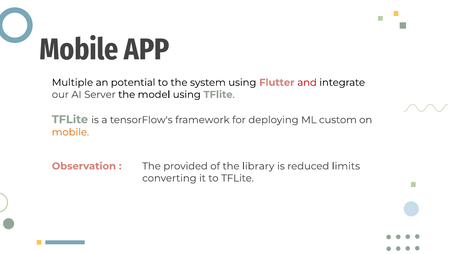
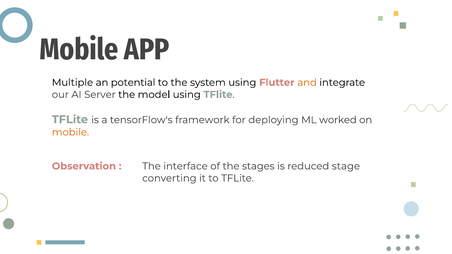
and colour: red -> orange (307, 83)
custom: custom -> worked (338, 120)
provided: provided -> interface (186, 166)
library: library -> stages (258, 166)
limits: limits -> stage (346, 166)
